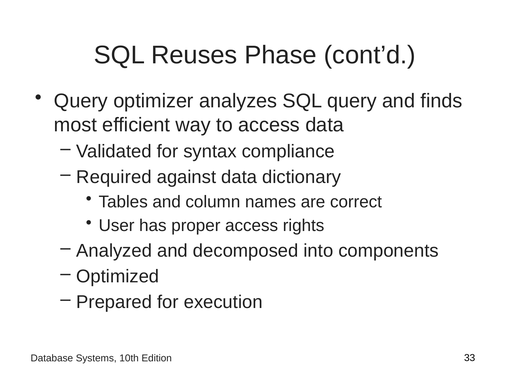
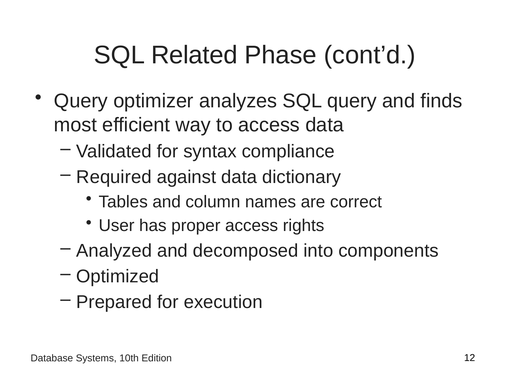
Reuses: Reuses -> Related (194, 55)
33: 33 -> 12 (470, 358)
